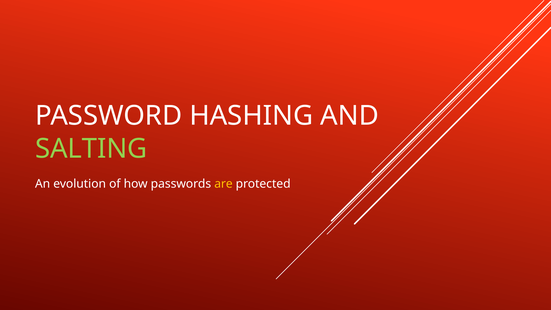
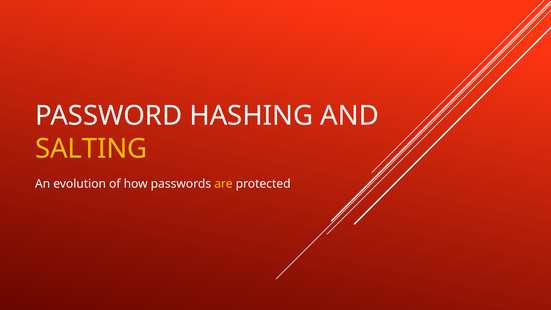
SALTING colour: light green -> yellow (91, 149)
